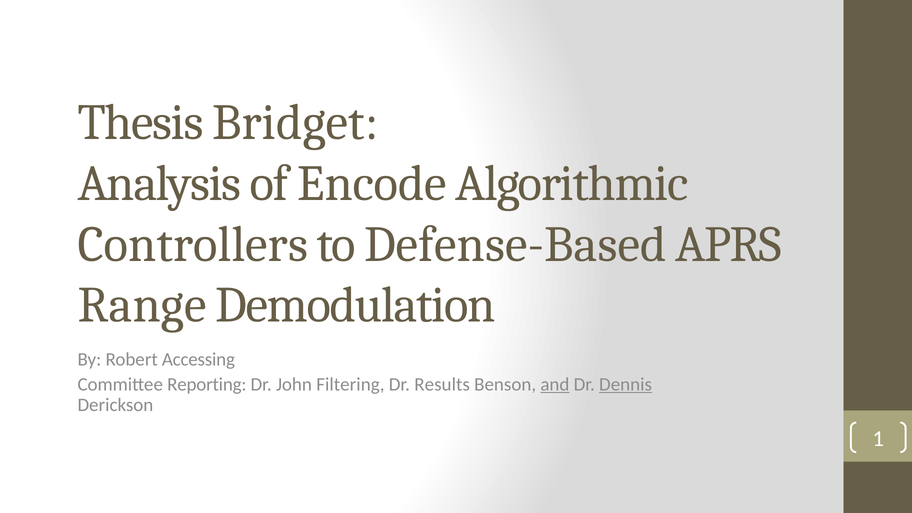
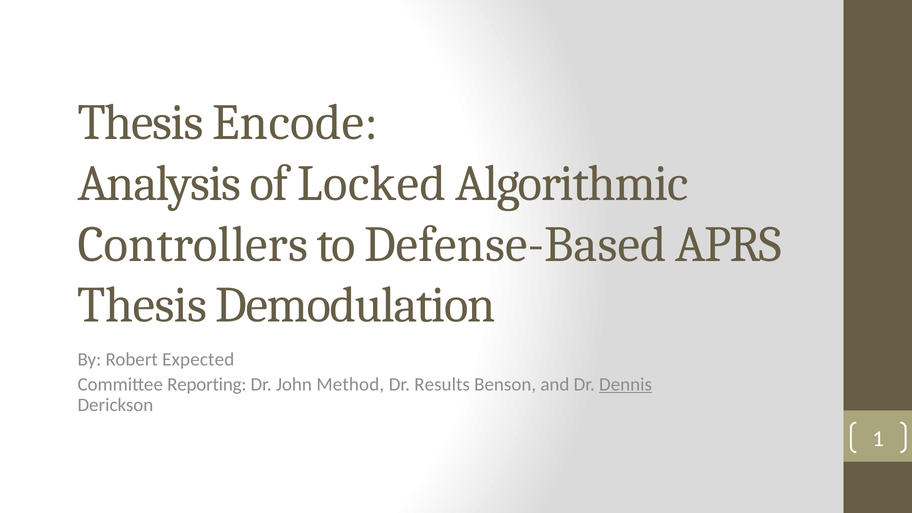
Bridget: Bridget -> Encode (295, 123)
Encode: Encode -> Locked (372, 184)
Range: Range -> Thesis (142, 305)
Accessing: Accessing -> Expected (198, 359)
Filtering: Filtering -> Method (350, 384)
and underline: present -> none (555, 384)
